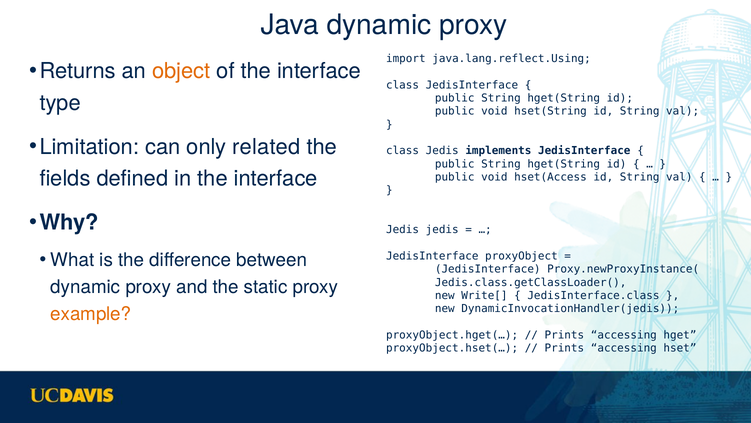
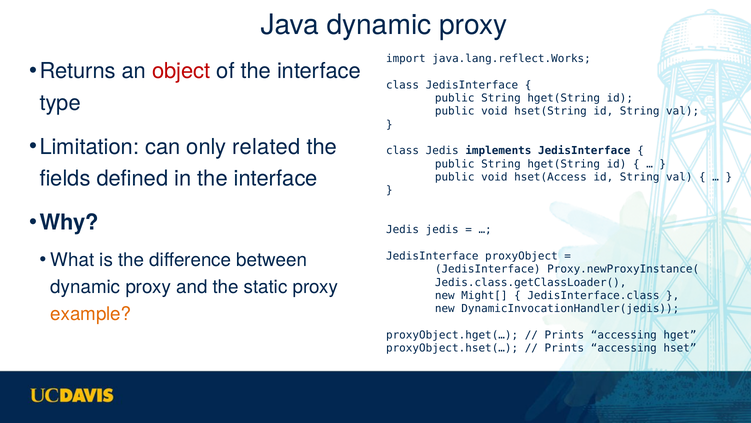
java.lang.reflect.Using: java.lang.reflect.Using -> java.lang.reflect.Works (512, 59)
object colour: orange -> red (181, 71)
Write[: Write[ -> Might[ (484, 295)
